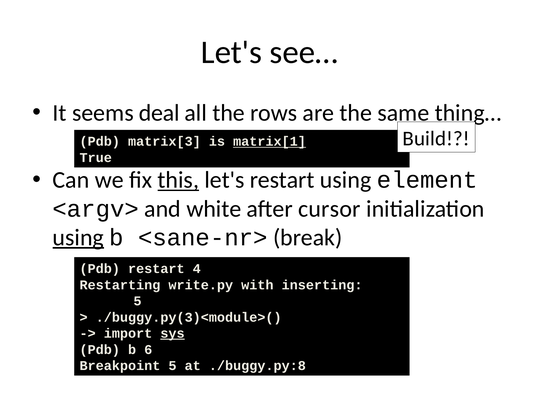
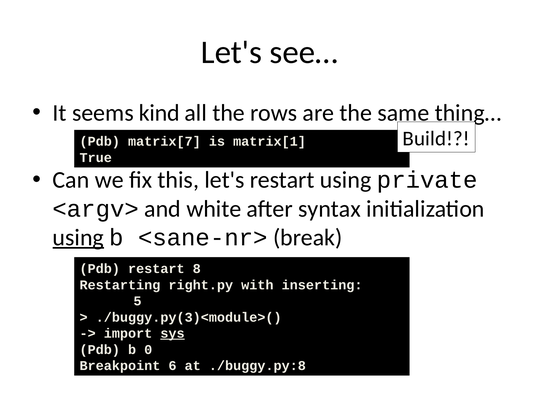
deal: deal -> kind (159, 113)
matrix[3: matrix[3 -> matrix[7 (164, 142)
matrix[1 underline: present -> none (270, 142)
this underline: present -> none (178, 180)
element: element -> private (427, 180)
cursor: cursor -> syntax (330, 209)
4: 4 -> 8 (197, 269)
write.py: write.py -> right.py (201, 285)
6: 6 -> 0 (148, 350)
Breakpoint 5: 5 -> 6 (173, 366)
